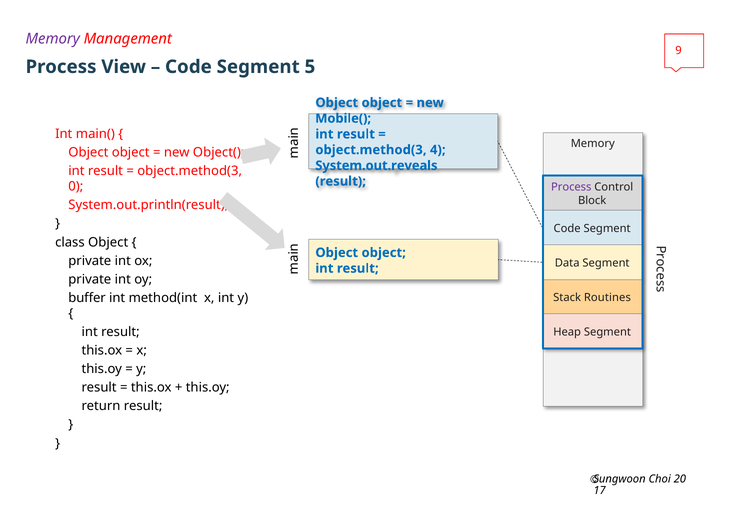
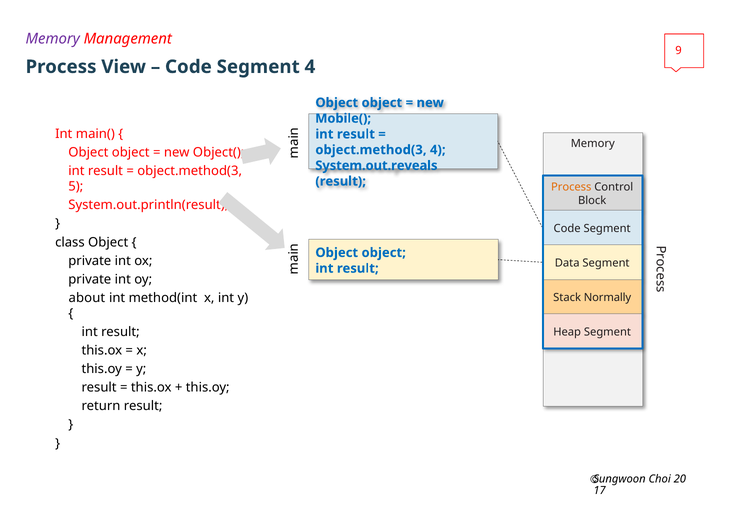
Segment 5: 5 -> 4 (310, 67)
0: 0 -> 5 (76, 186)
Process colour: purple -> orange (571, 187)
buffer: buffer -> about (87, 298)
Routines: Routines -> Normally (608, 298)
